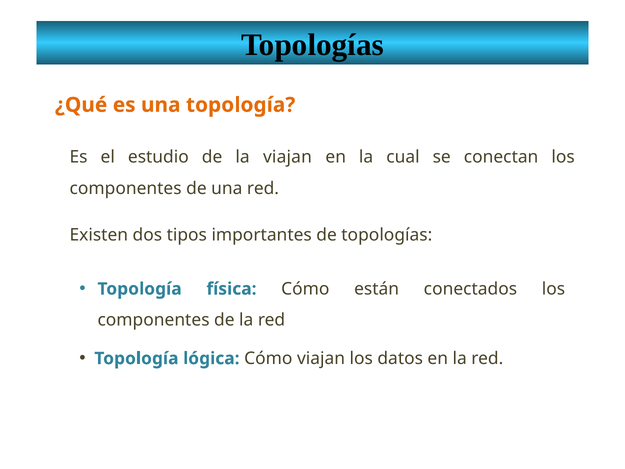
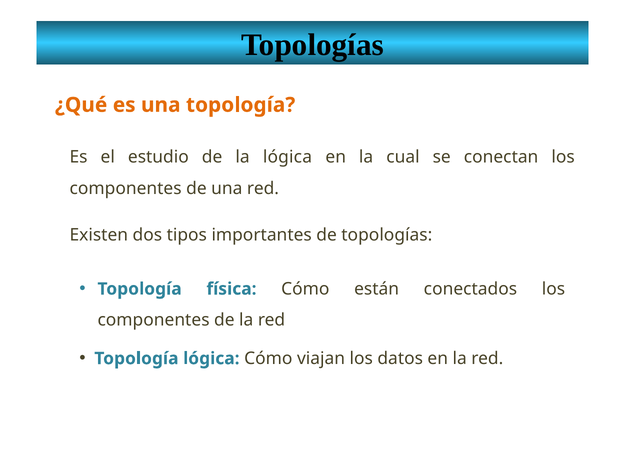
la viajan: viajan -> lógica (287, 157)
